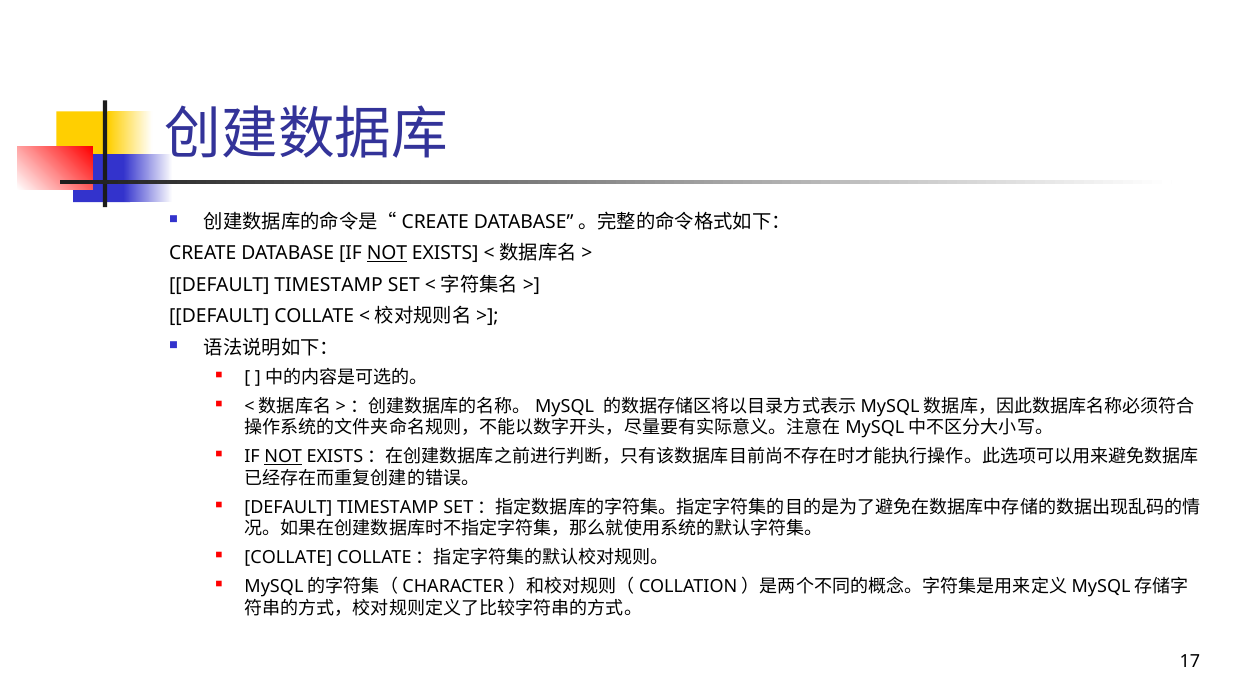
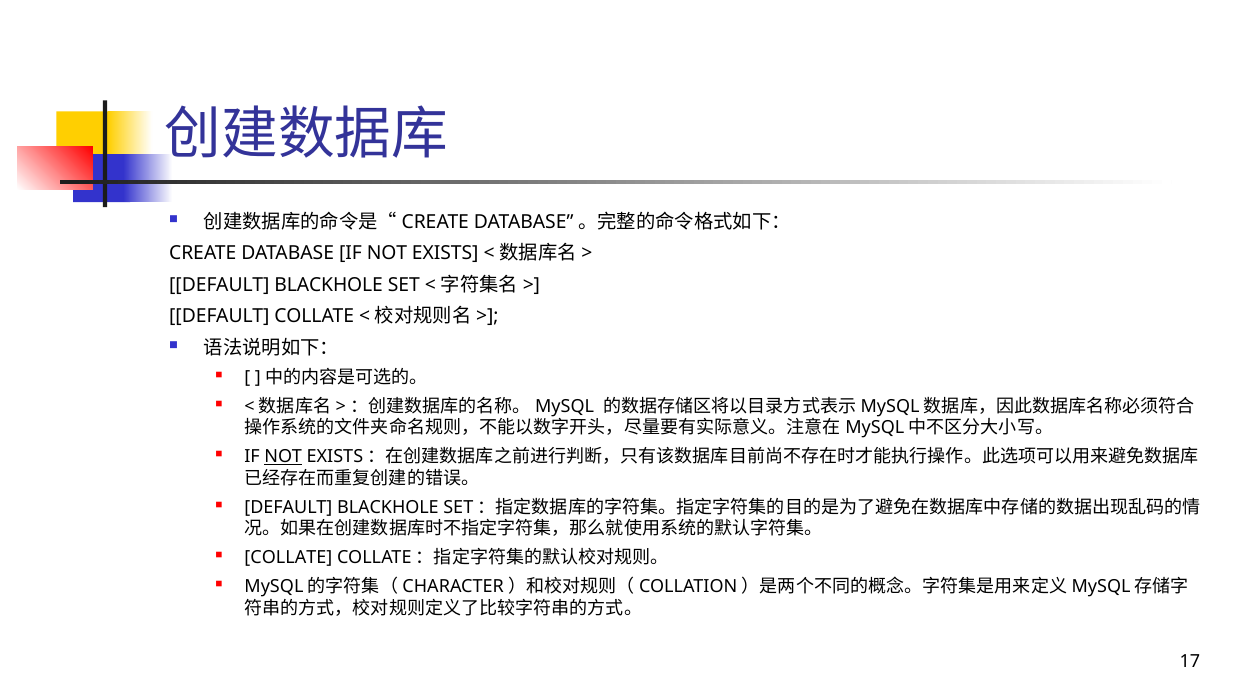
NOT underline: present -> none (387, 254)
TIMESTAMP: TIMESTAMP -> BLACKHOLE (329, 285)
TIMESTAMP: TIMESTAMP -> BLACKHOLE (388, 507)
